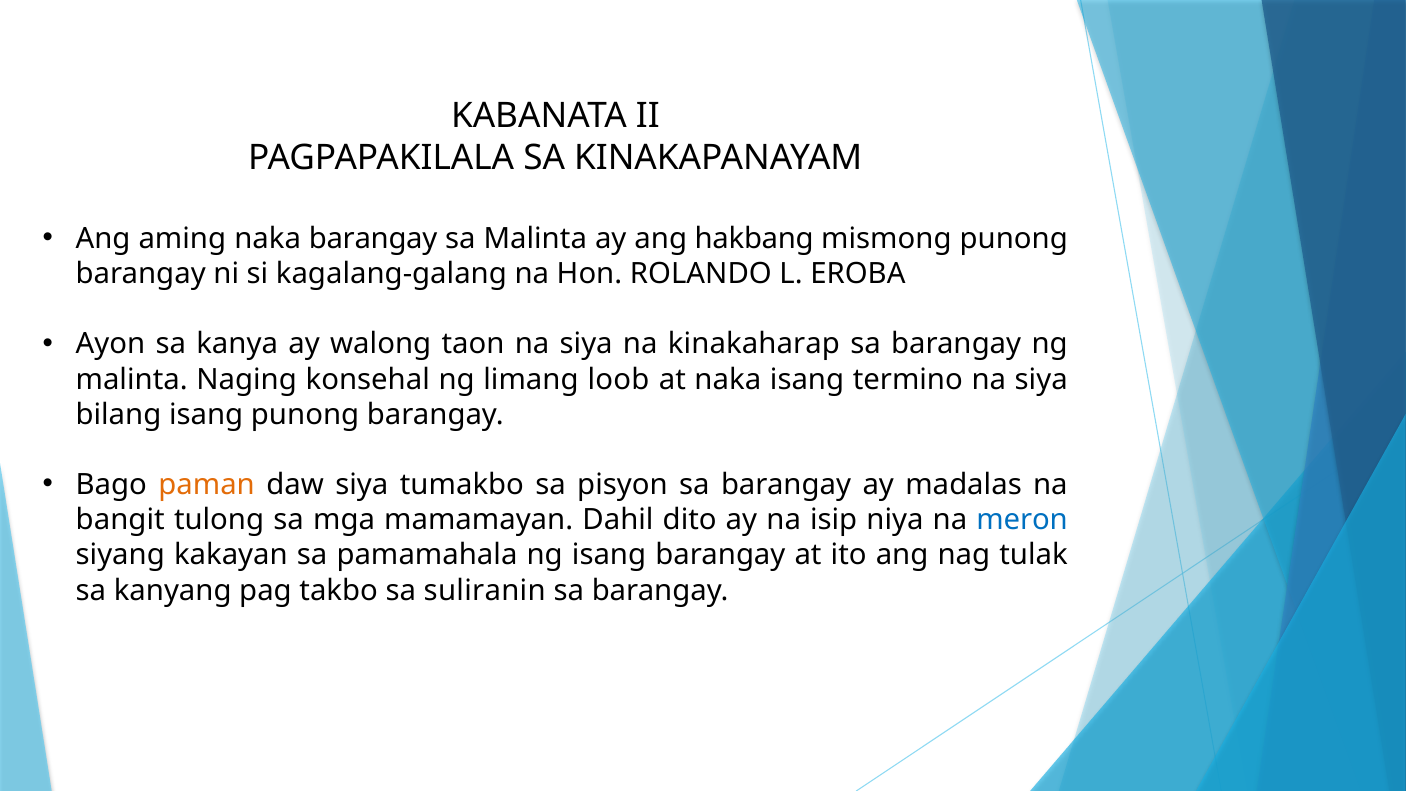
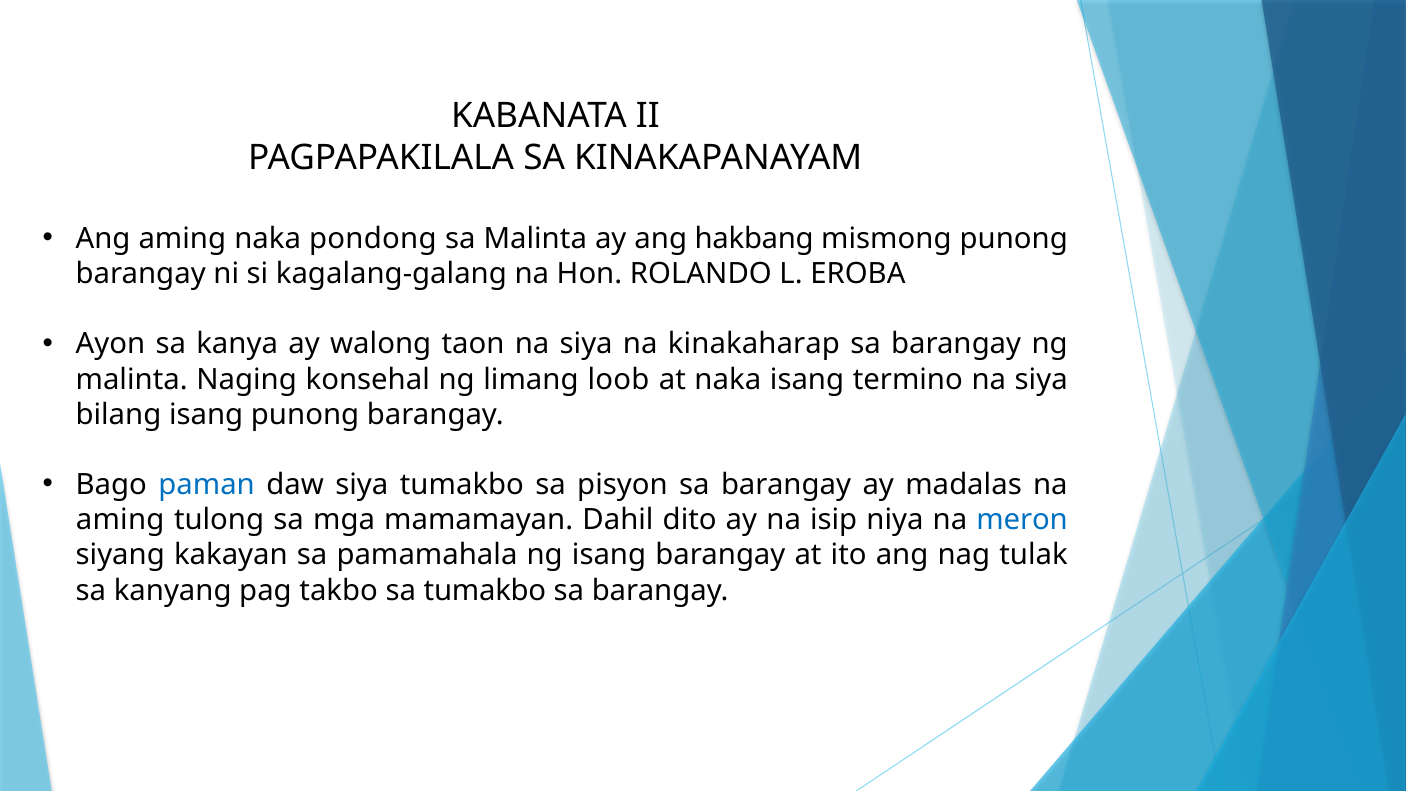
naka barangay: barangay -> pondong (373, 239)
paman colour: orange -> blue (207, 485)
bangit: bangit -> aming (120, 520)
sa suliranin: suliranin -> tumakbo (485, 590)
